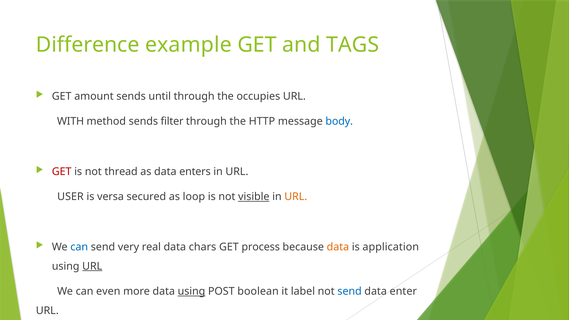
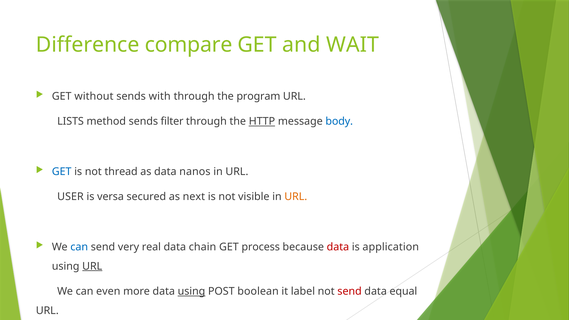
example: example -> compare (189, 45)
TAGS: TAGS -> WAIT (353, 45)
amount: amount -> without (94, 96)
until: until -> with (160, 96)
occupies: occupies -> program (258, 96)
WITH: WITH -> LISTS (71, 121)
HTTP underline: none -> present (262, 121)
GET colour: red -> blue (62, 172)
enters: enters -> nanos (195, 172)
loop: loop -> next (194, 197)
visible underline: present -> none (254, 197)
chars: chars -> chain (203, 247)
data colour: orange -> red (338, 247)
send colour: blue -> red (350, 291)
enter: enter -> equal (403, 291)
